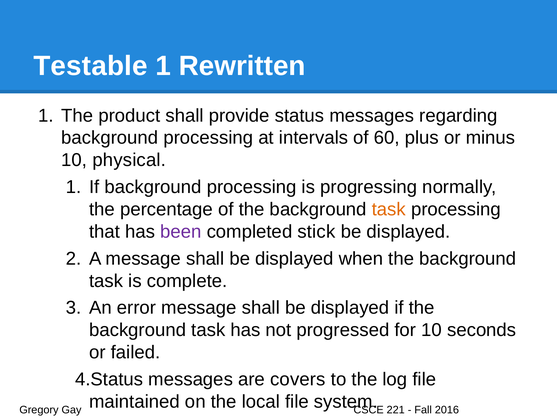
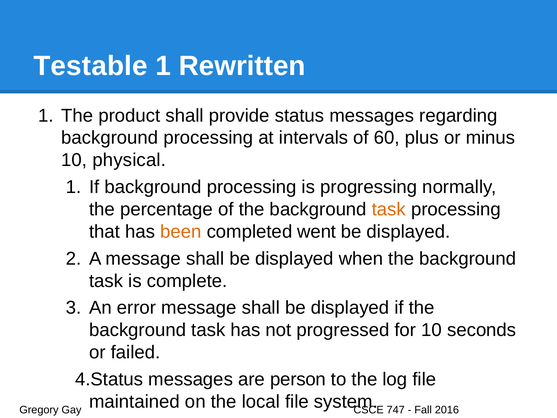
been colour: purple -> orange (181, 232)
stick: stick -> went (317, 232)
covers: covers -> person (298, 379)
221: 221 -> 747 (396, 410)
